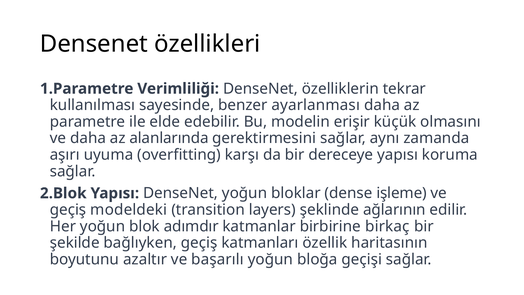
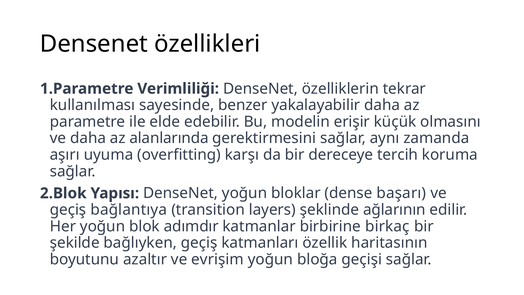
ayarlanması: ayarlanması -> yakalayabilir (316, 105)
dereceye yapısı: yapısı -> tercih (398, 155)
işleme: işleme -> başarı (401, 193)
modeldeki: modeldeki -> bağlantıya (129, 210)
başarılı: başarılı -> evrişim (218, 259)
